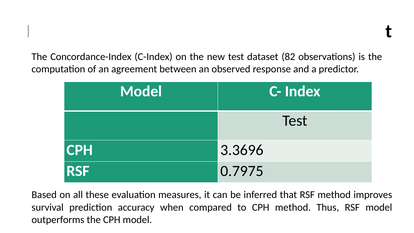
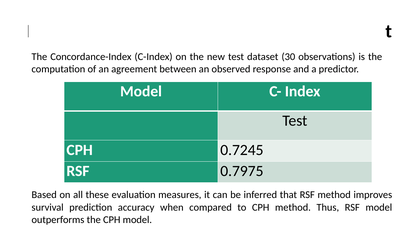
82: 82 -> 30 (288, 57)
3.3696: 3.3696 -> 0.7245 (242, 150)
